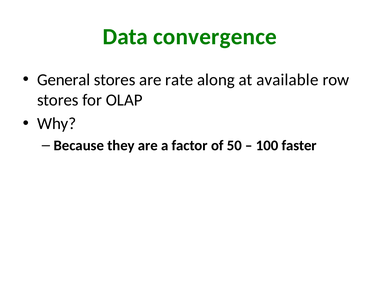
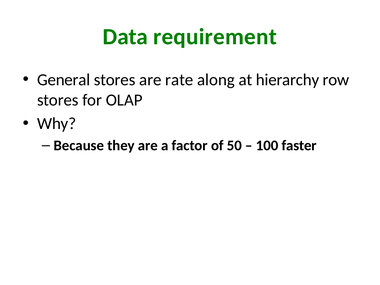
convergence: convergence -> requirement (215, 37)
available: available -> hierarchy (288, 80)
